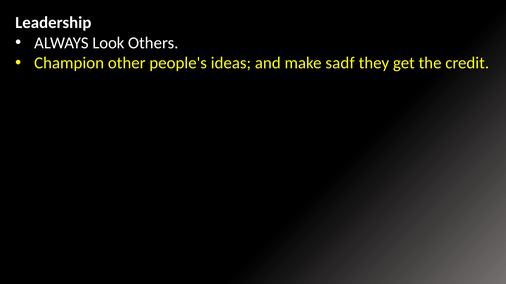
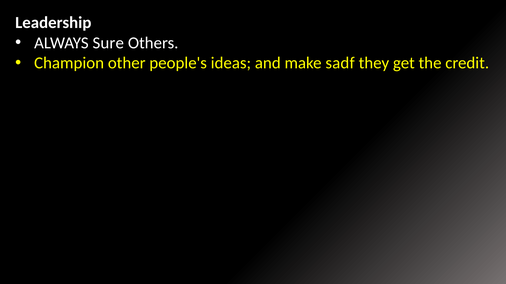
Look: Look -> Sure (108, 43)
